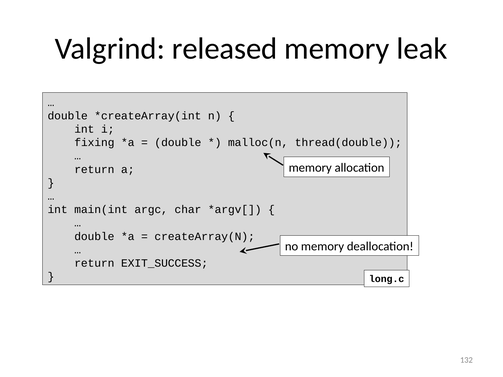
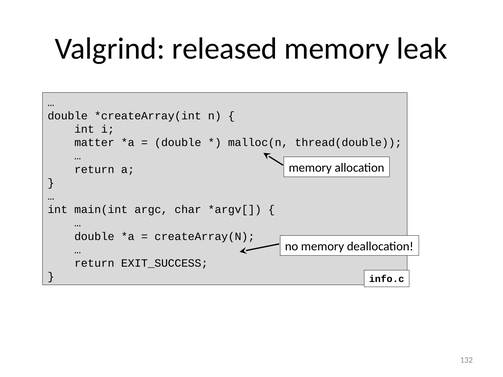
fixing: fixing -> matter (94, 143)
long.c: long.c -> info.c (387, 279)
